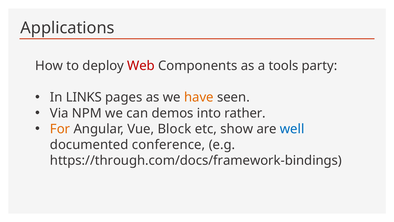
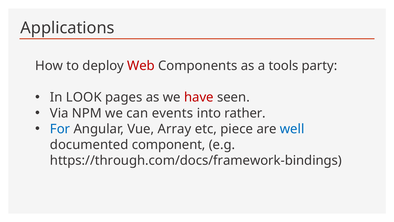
LINKS: LINKS -> LOOK (84, 97)
have colour: orange -> red (199, 97)
demos: demos -> events (172, 113)
For colour: orange -> blue (60, 129)
Block: Block -> Array (174, 129)
show: show -> piece (237, 129)
conference: conference -> component (169, 145)
